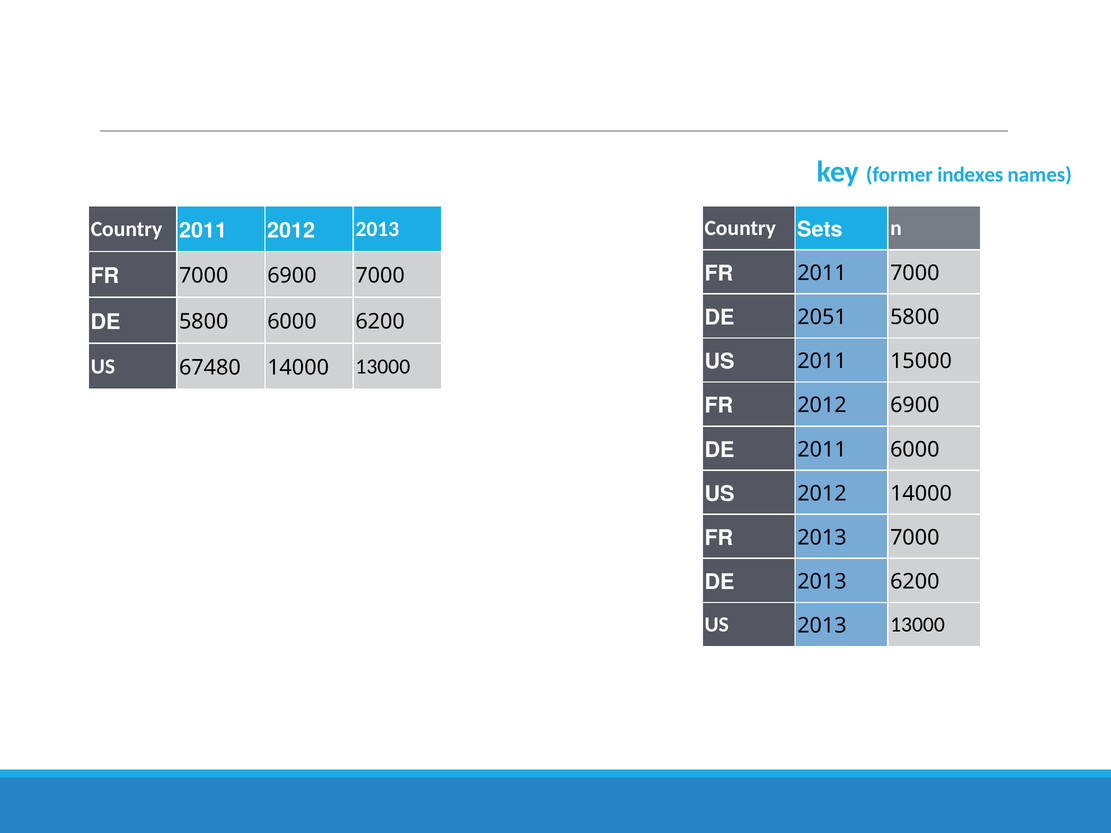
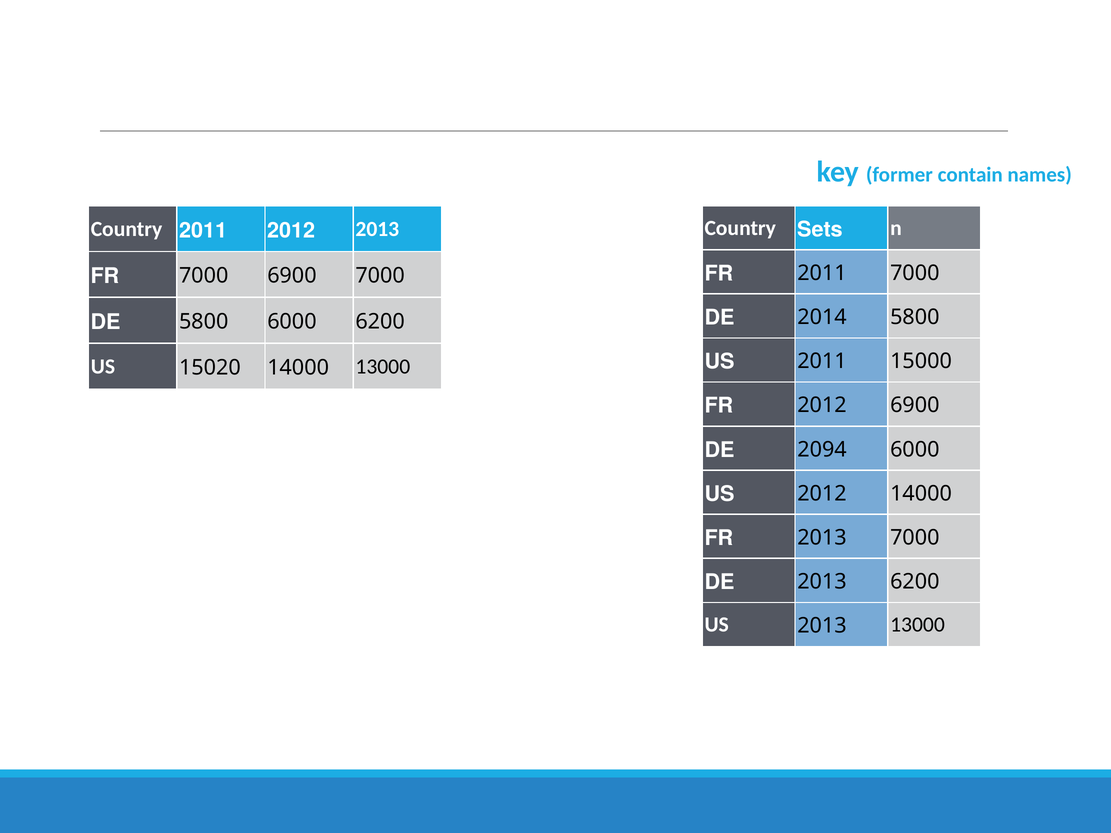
indexes: indexes -> contain (970, 175)
2051: 2051 -> 2014 (822, 317)
67480: 67480 -> 15020 (210, 368)
DE 2011: 2011 -> 2094 (822, 450)
